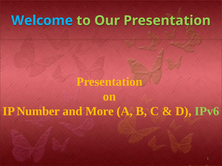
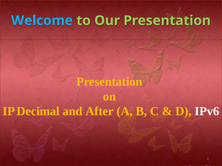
Number: Number -> Decimal (38, 112)
More: More -> After (100, 112)
IPv6 colour: light green -> white (207, 112)
